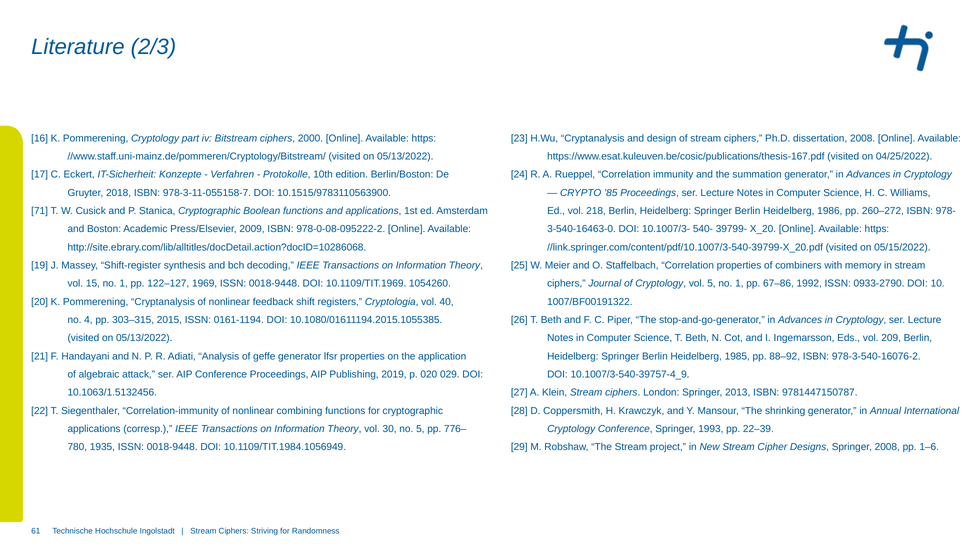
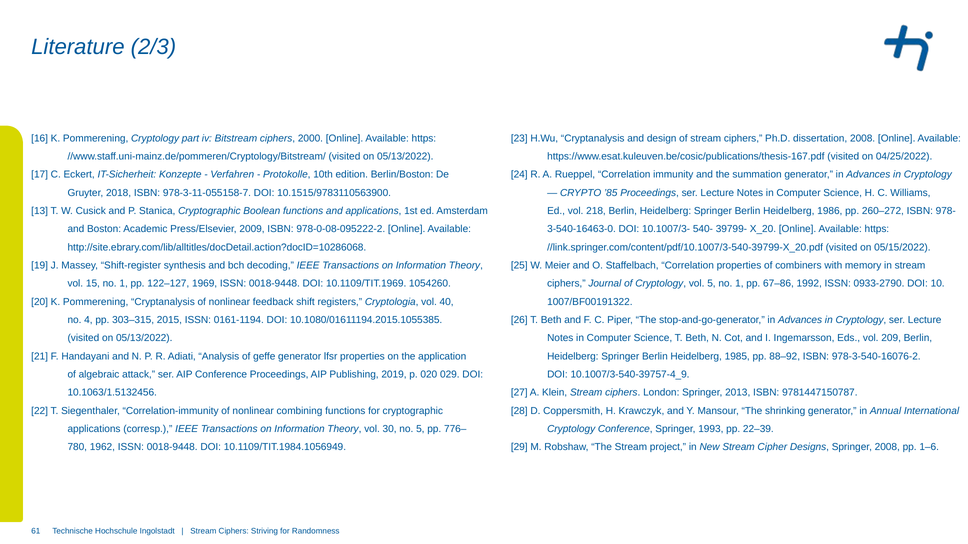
71: 71 -> 13 (40, 211)
1935: 1935 -> 1962 (102, 448)
